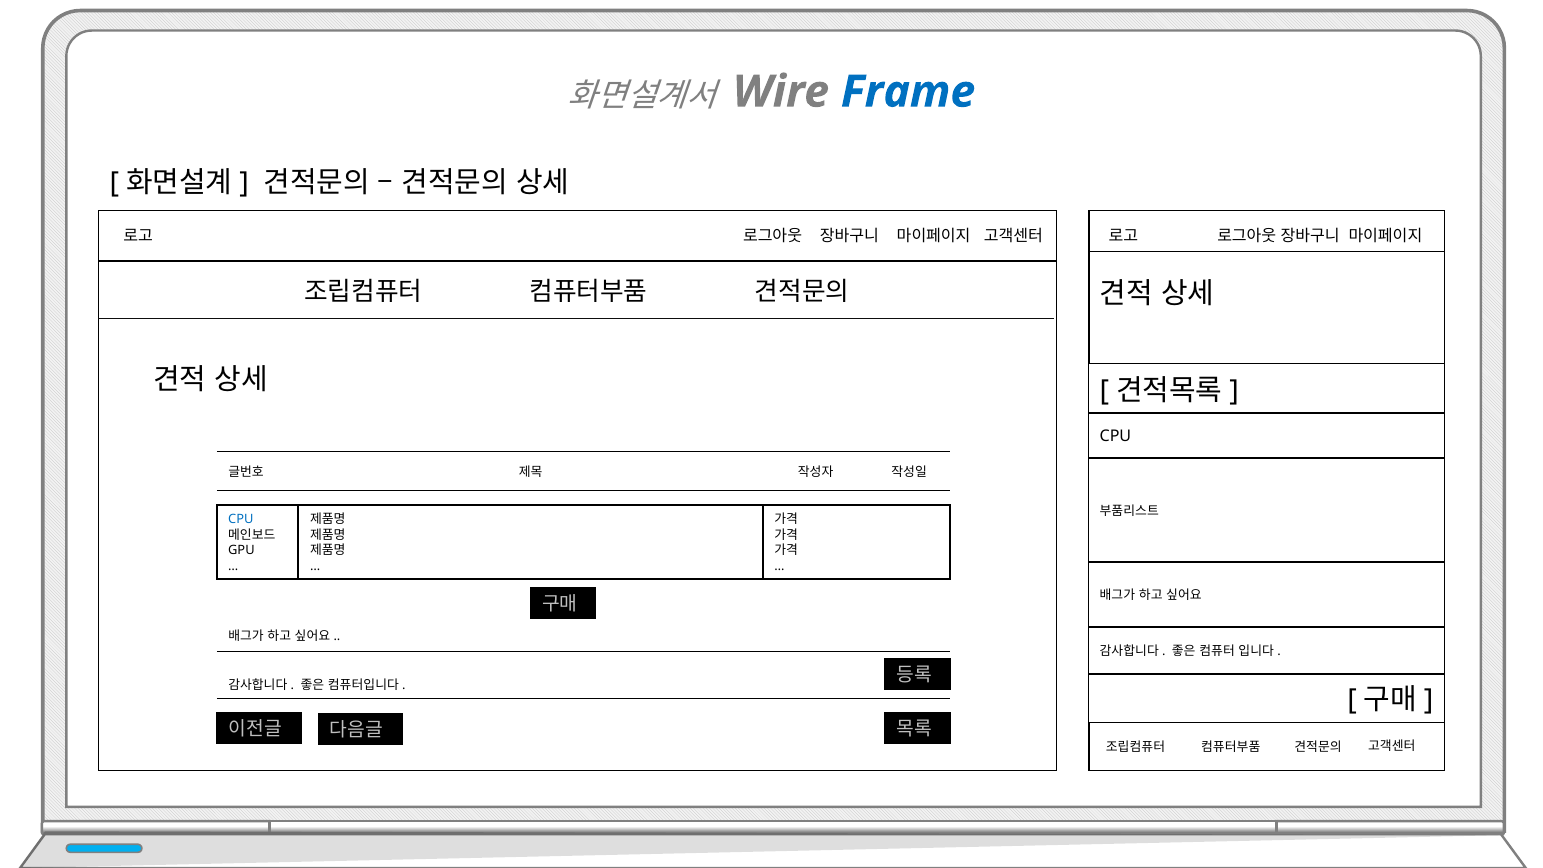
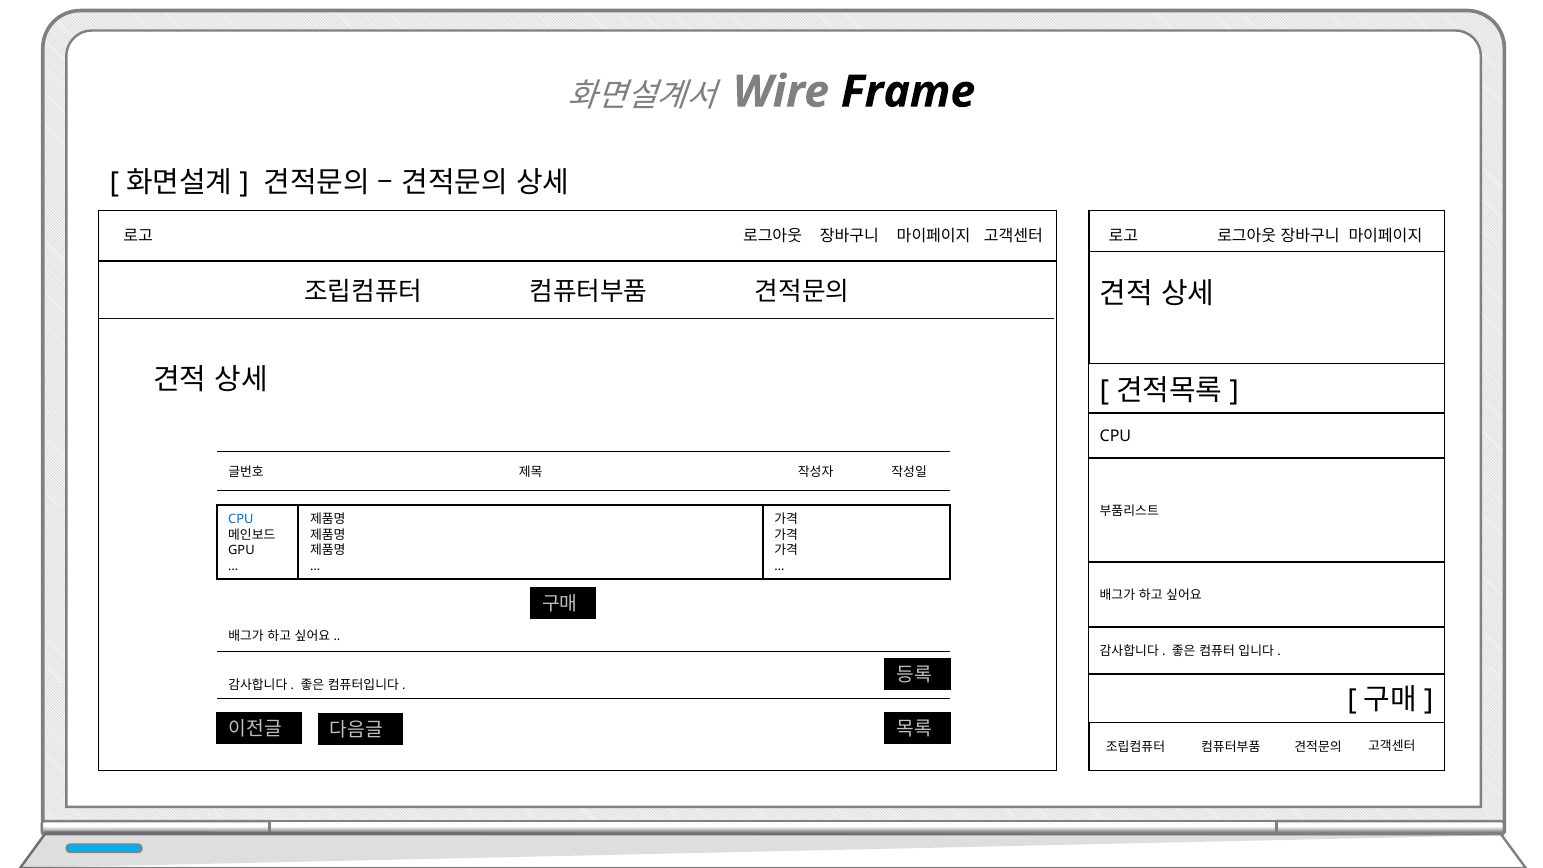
Frame colour: blue -> black (908, 92)
